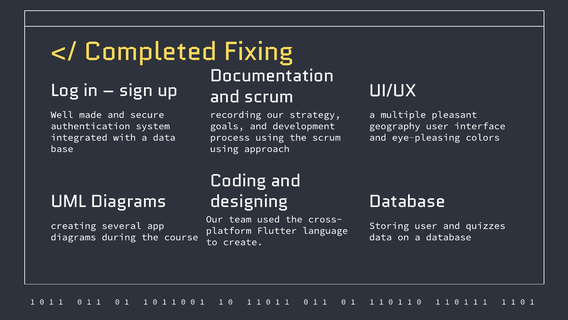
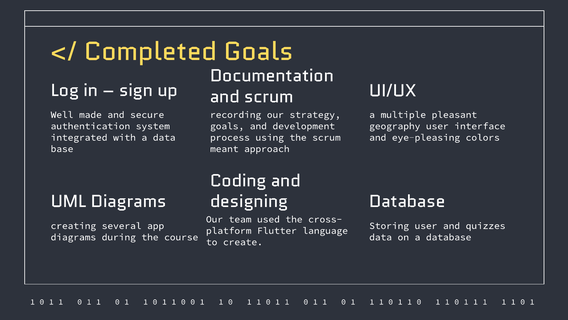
Completed Fixing: Fixing -> Goals (259, 52)
using: using -> meant (224, 149)
